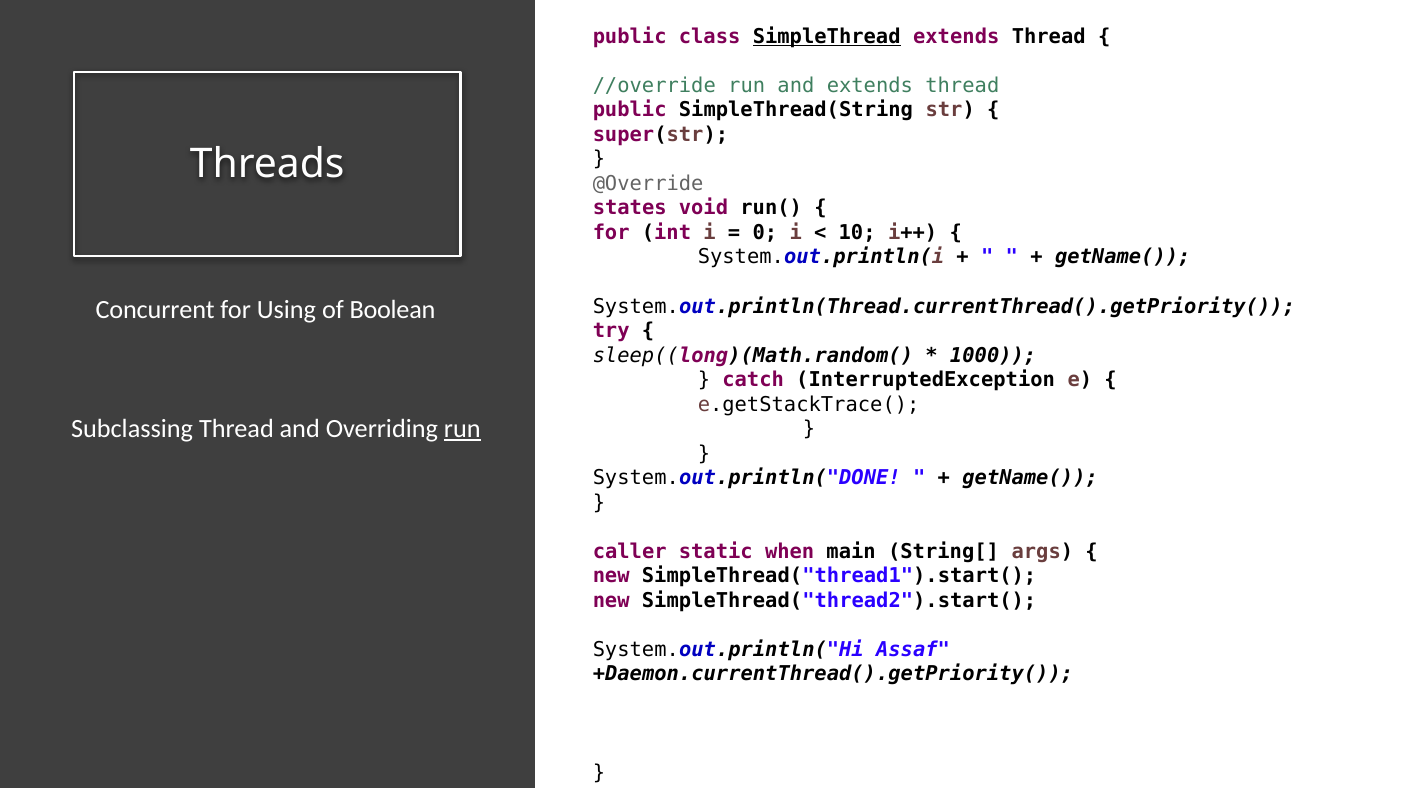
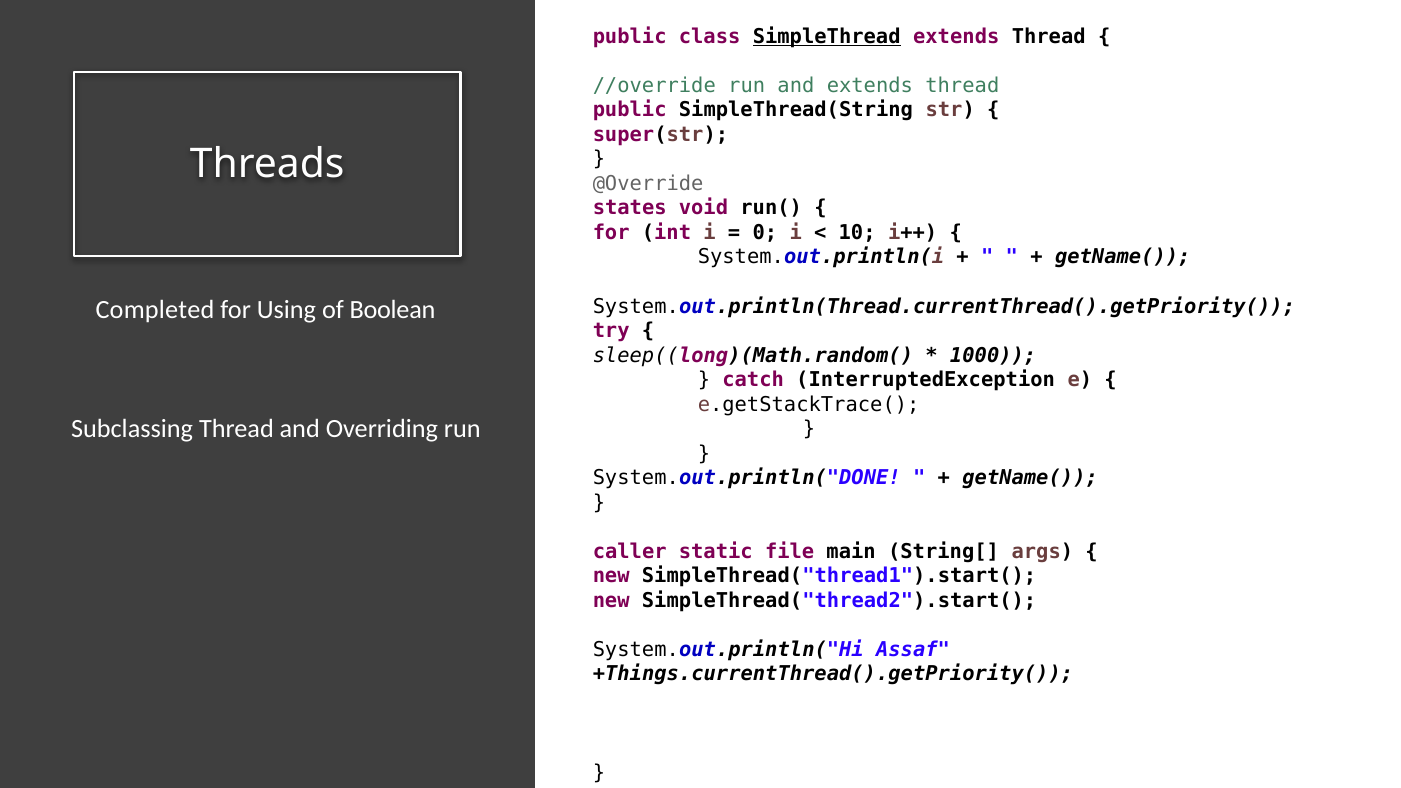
Concurrent: Concurrent -> Completed (155, 309)
run underline: present -> none (462, 429)
when: when -> file (790, 552)
+Daemon.currentThread().getPriority(: +Daemon.currentThread().getPriority( -> +Things.currentThread().getPriority( (833, 674)
